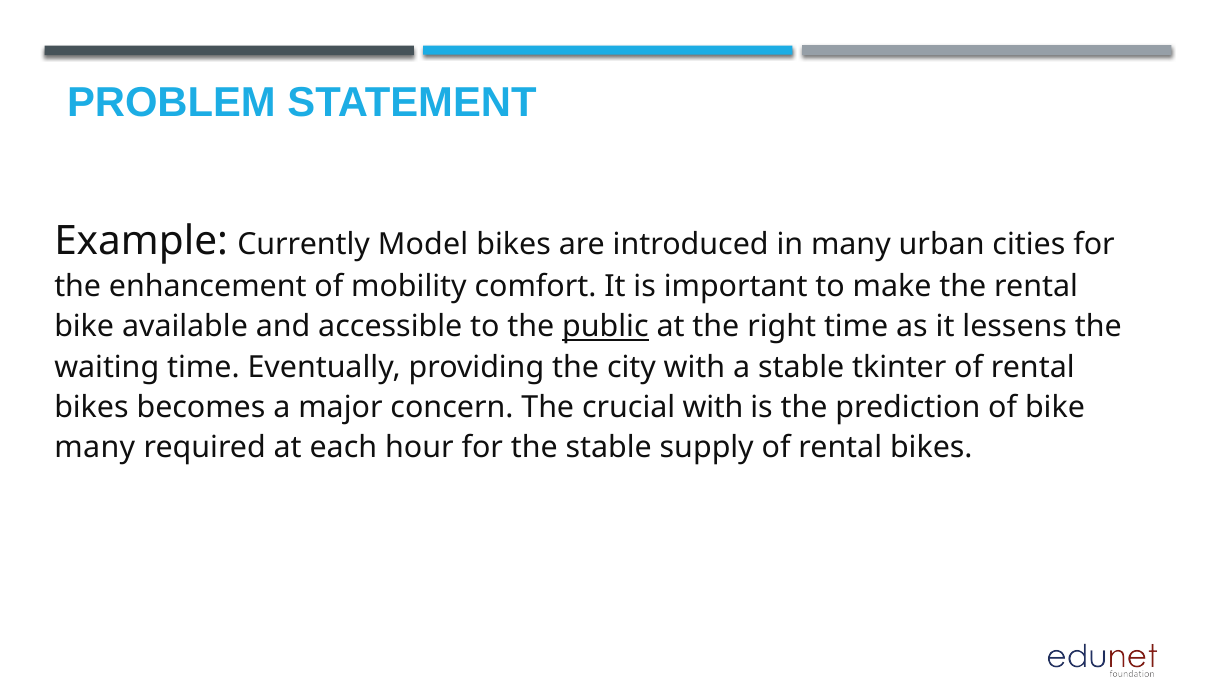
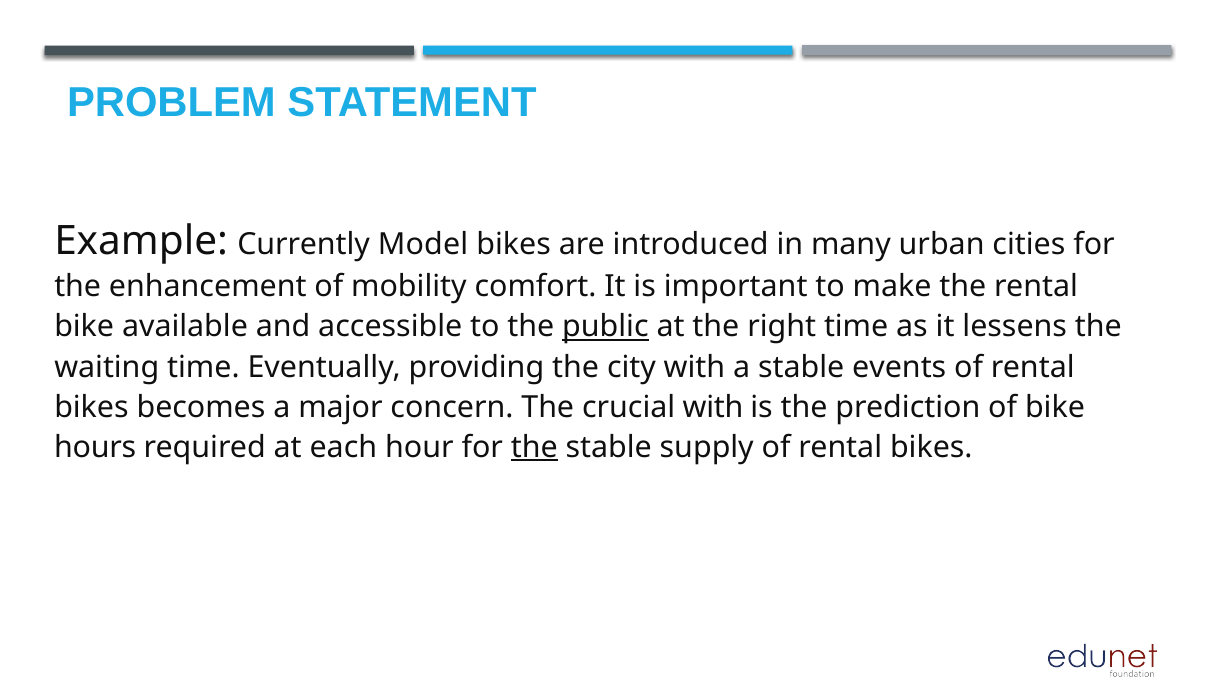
tkinter: tkinter -> events (899, 367)
many: many -> hours (95, 447)
the underline: none -> present (534, 447)
